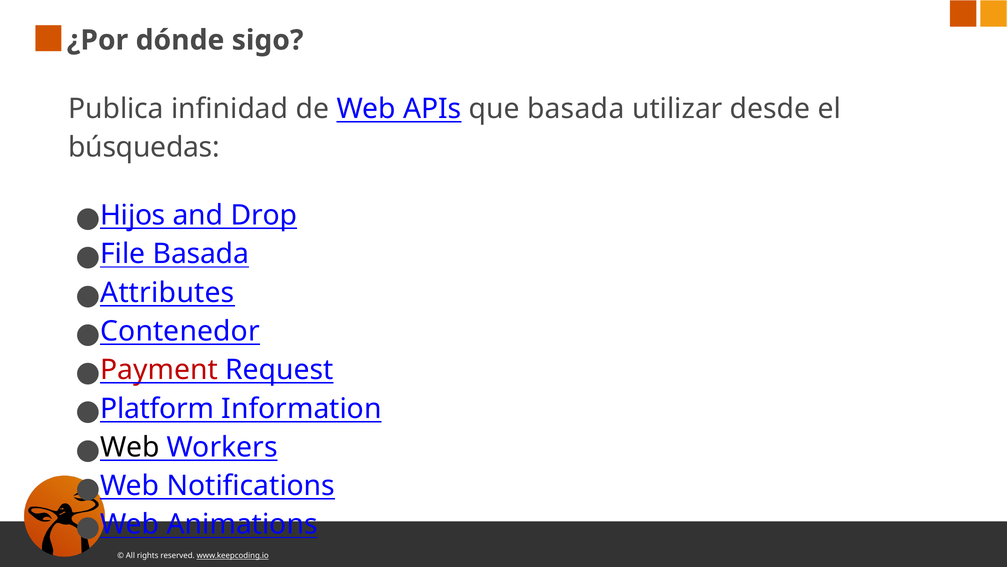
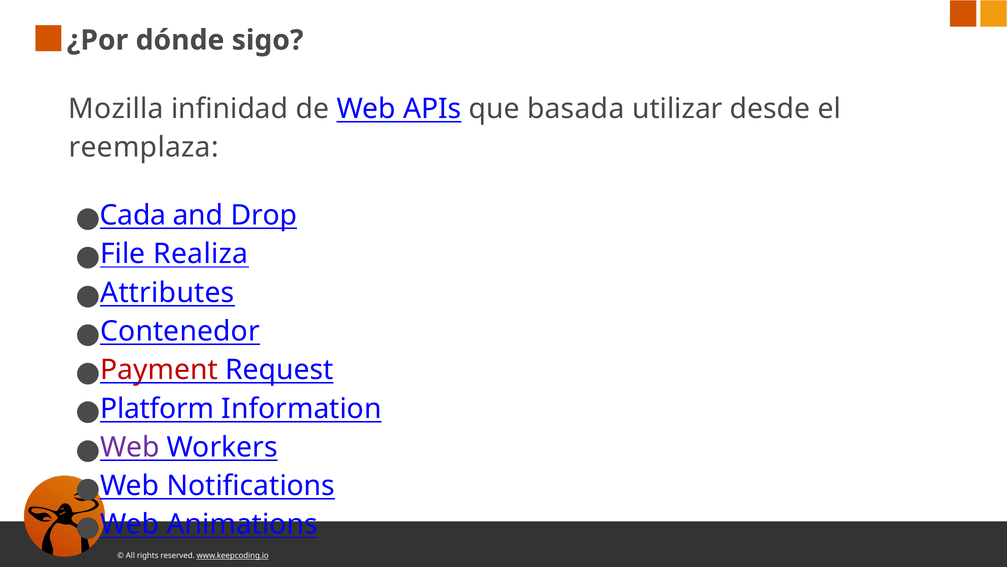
Publica: Publica -> Mozilla (116, 109)
búsquedas: búsquedas -> reemplaza (144, 147)
Hijos: Hijos -> Cada (133, 215)
File Basada: Basada -> Realiza (201, 254)
Web colour: black -> purple (130, 447)
